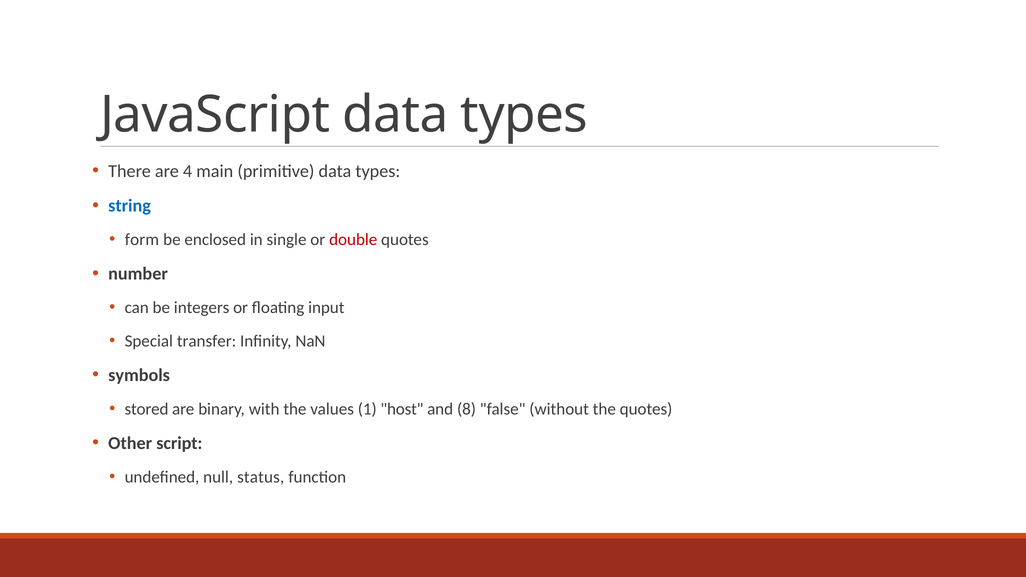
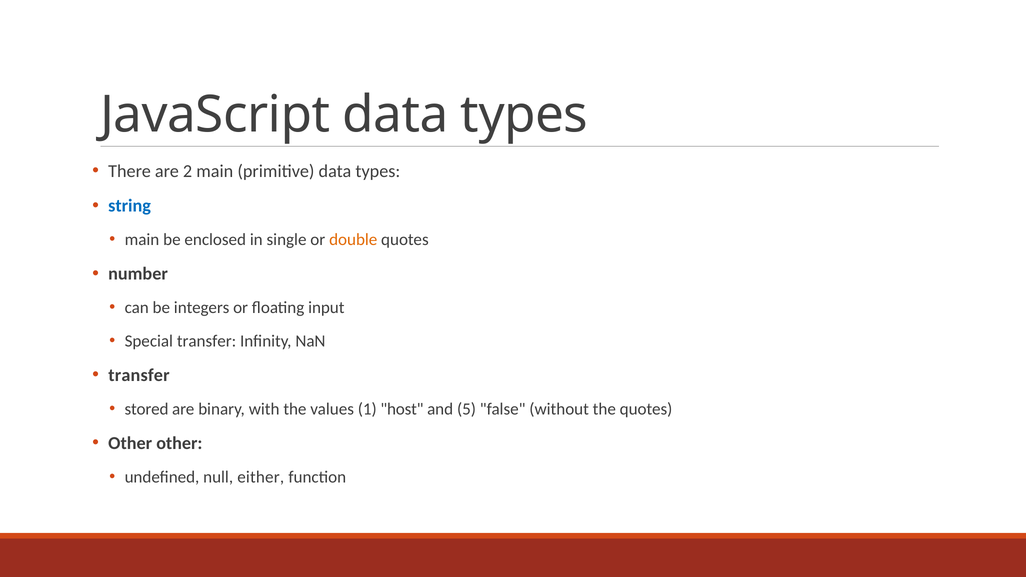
4: 4 -> 2 (188, 171)
form: form -> main (142, 240)
double colour: red -> orange (353, 240)
symbols: symbols -> transfer (139, 375)
8: 8 -> 5 (466, 409)
Other script: script -> other (179, 443)
status: status -> either (261, 477)
